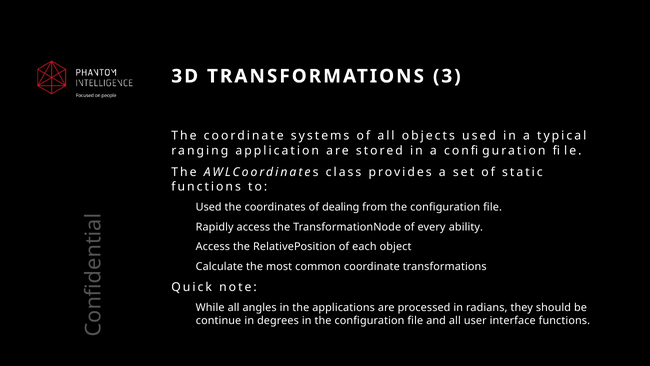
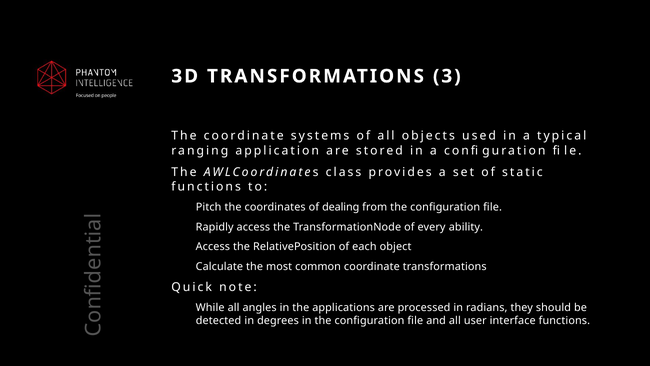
Used: Used -> Pitch (209, 207)
continue: continue -> detected (219, 320)
